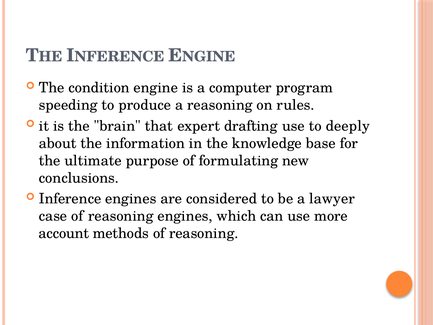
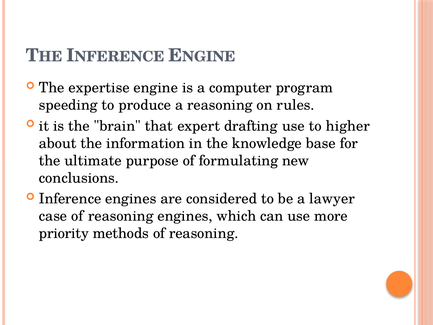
condition: condition -> expertise (99, 88)
deeply: deeply -> higher (348, 126)
account: account -> priority (64, 233)
